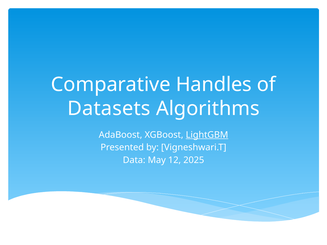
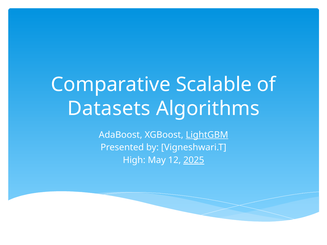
Handles: Handles -> Scalable (214, 85)
Data: Data -> High (134, 160)
2025 underline: none -> present (194, 160)
